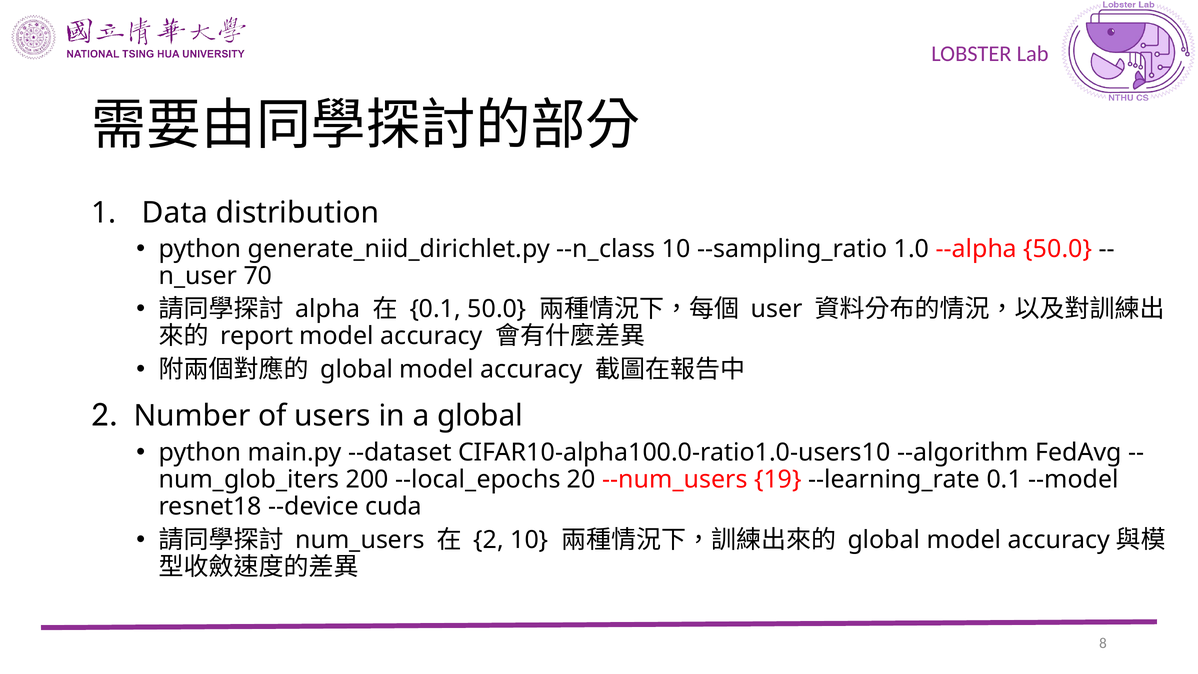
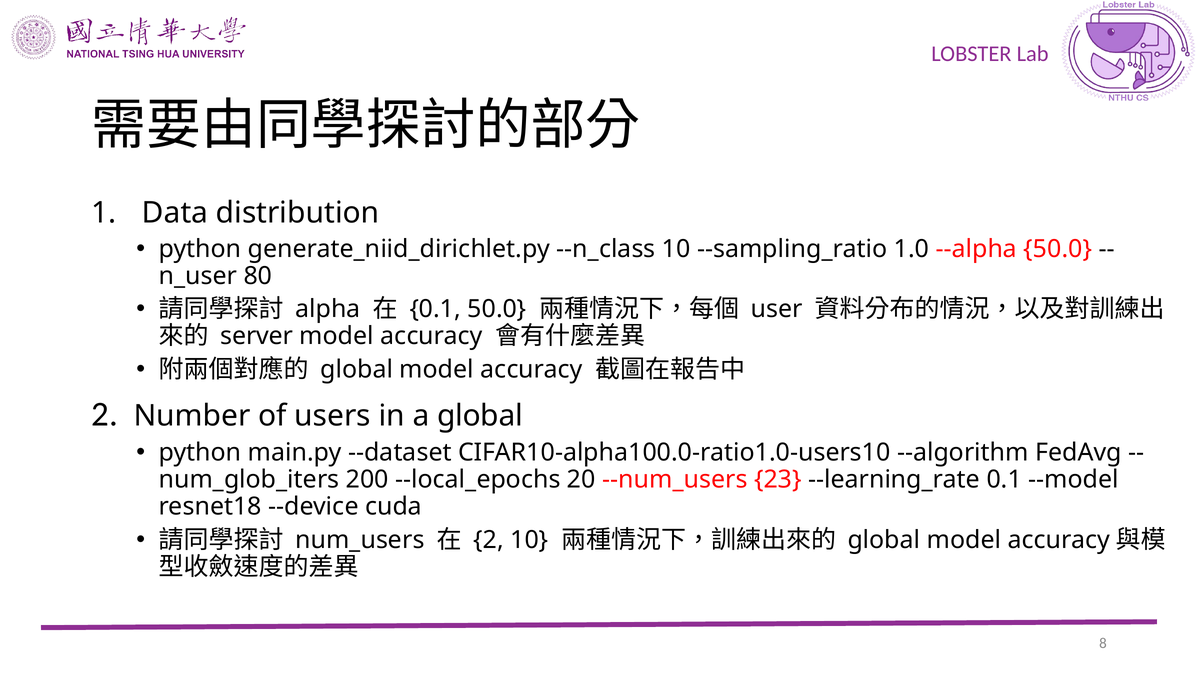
70: 70 -> 80 (258, 276)
report: report -> server (257, 336)
19: 19 -> 23 (778, 480)
